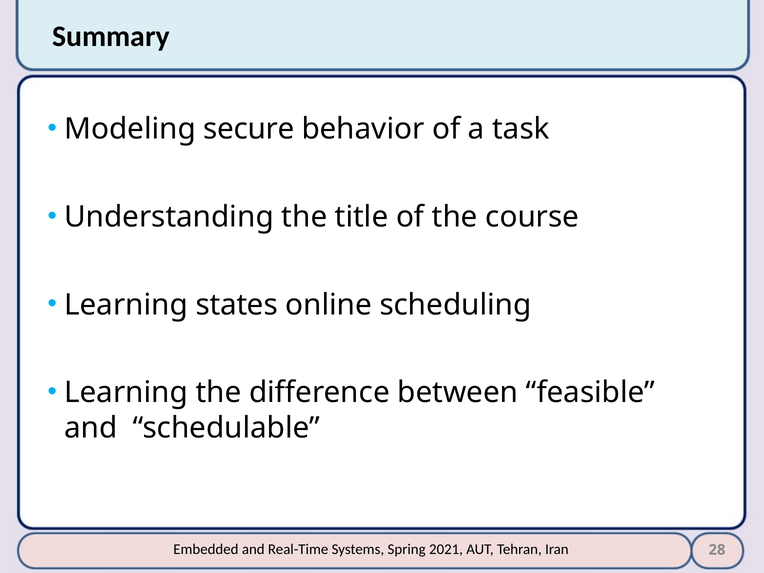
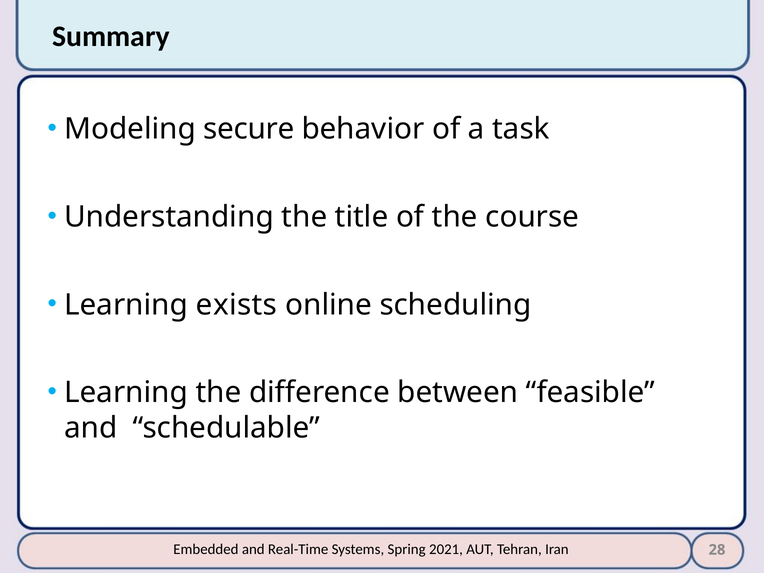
states: states -> exists (236, 305)
